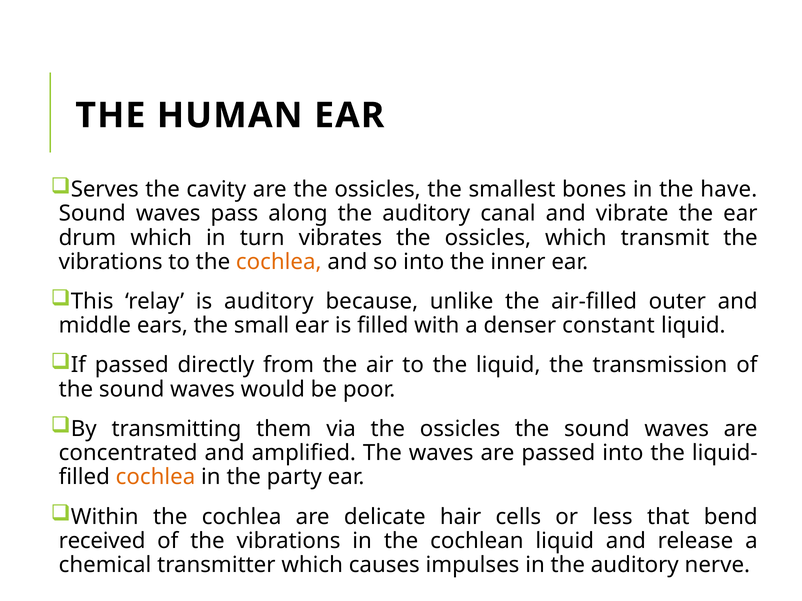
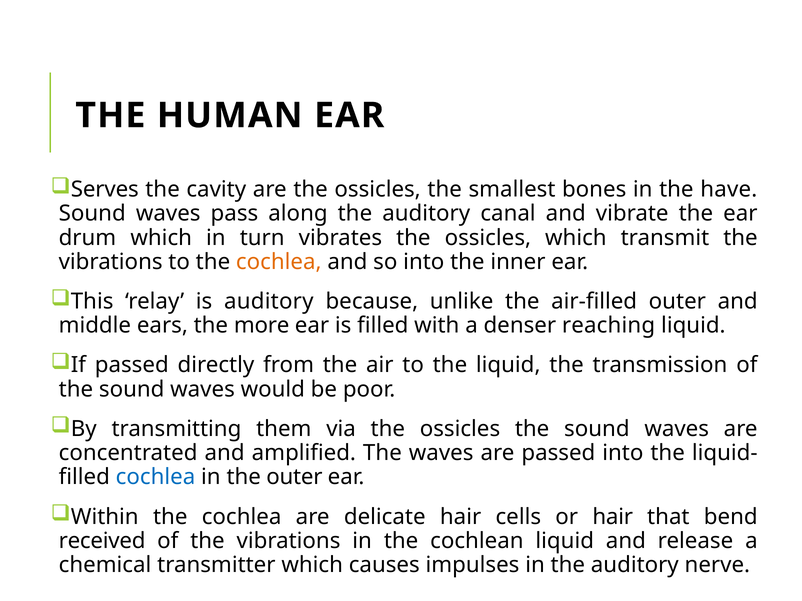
small: small -> more (262, 326)
constant: constant -> reaching (609, 326)
cochlea colour: orange -> blue (155, 477)
the party: party -> outer (294, 477)
or less: less -> hair (613, 517)
